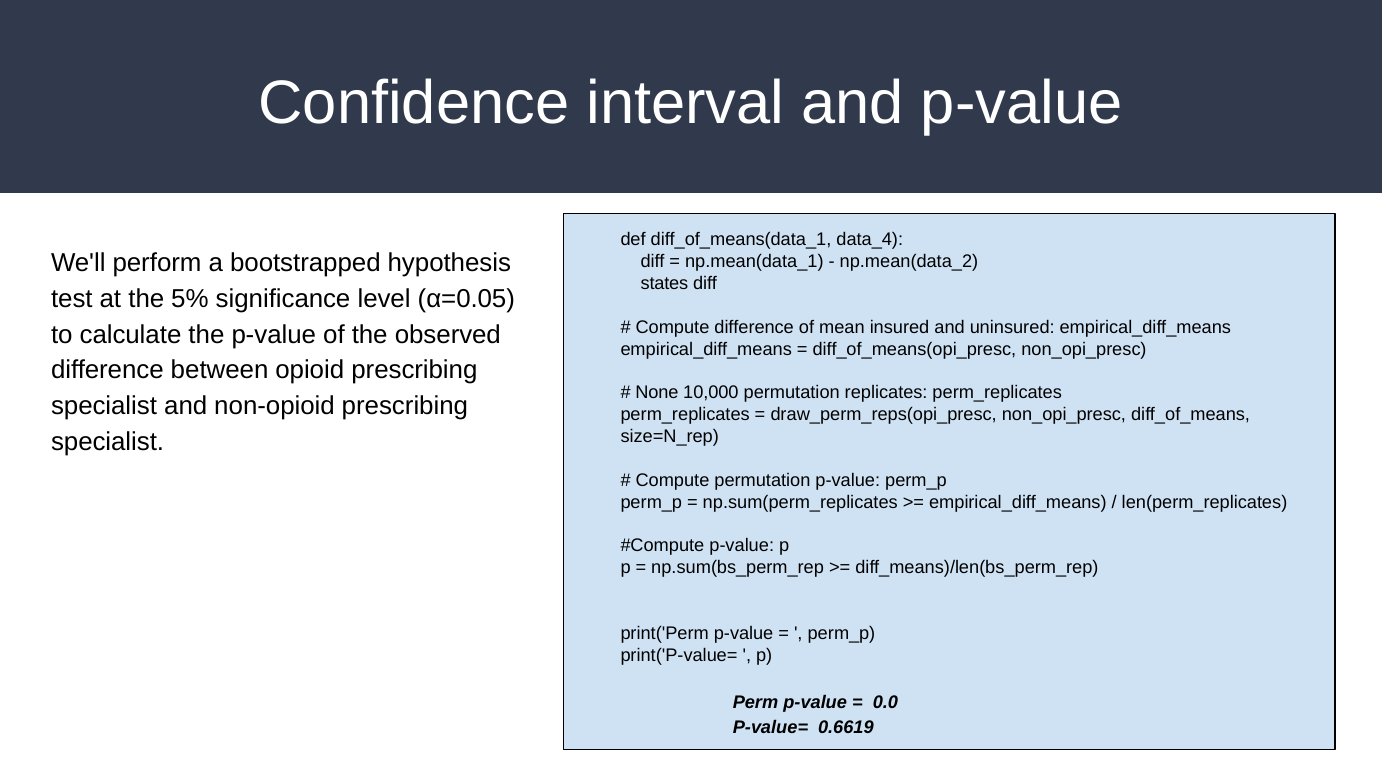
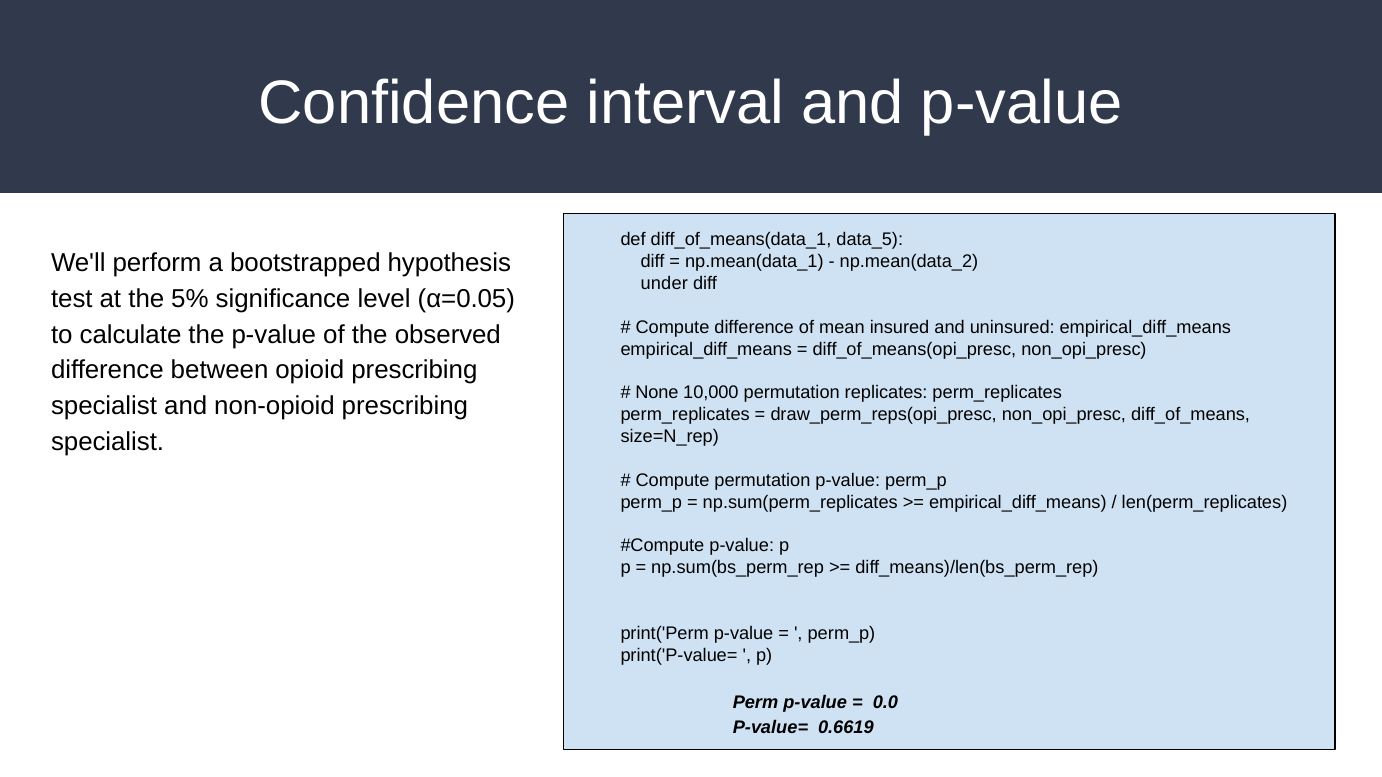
data_4: data_4 -> data_5 (870, 240)
states: states -> under (664, 284)
